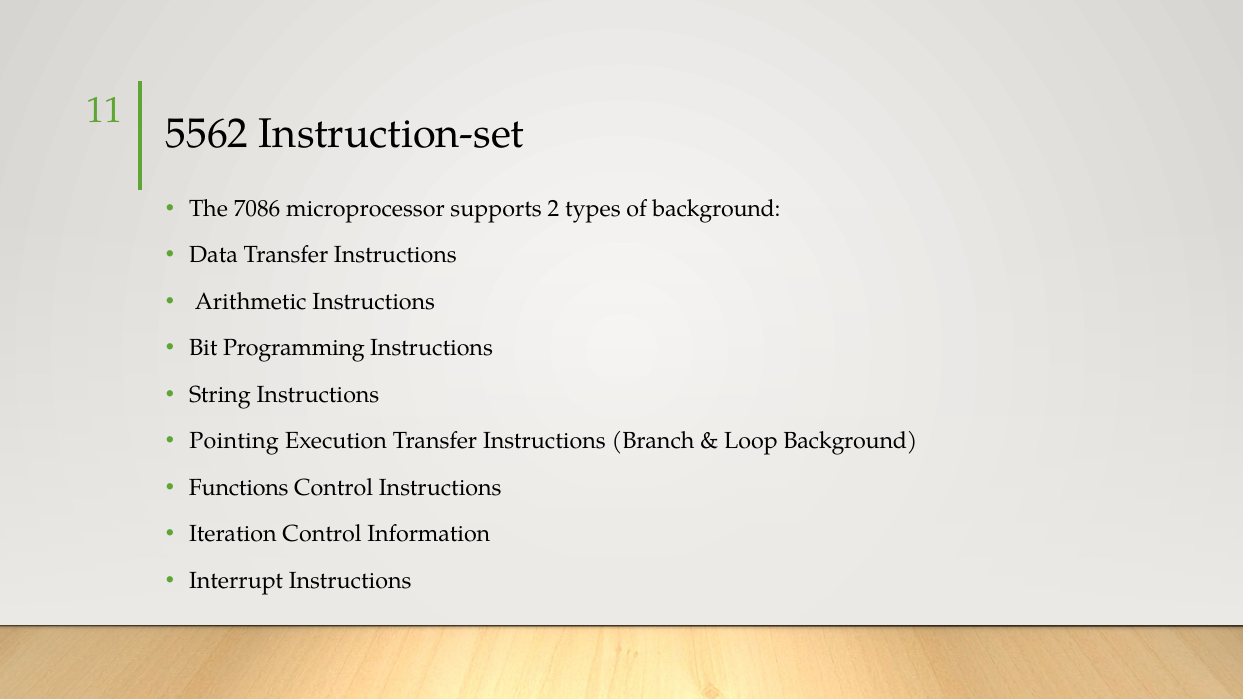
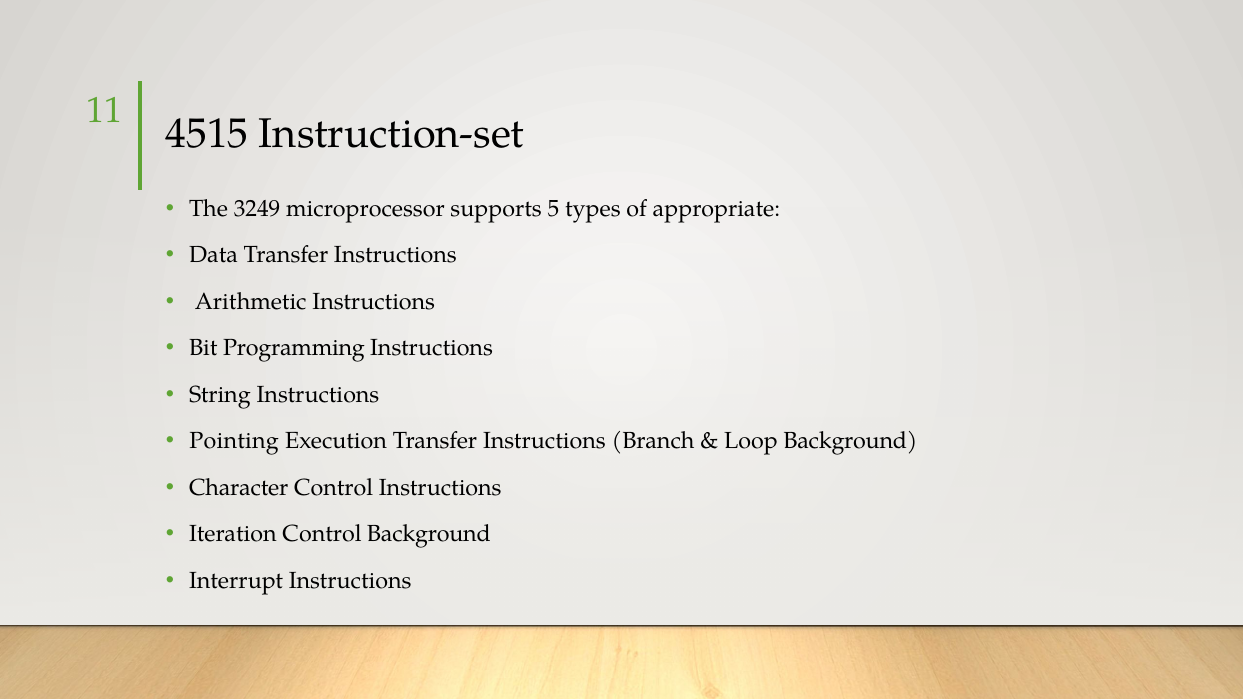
5562: 5562 -> 4515 (207, 134)
7086: 7086 -> 3249 (257, 209)
2: 2 -> 5 (553, 209)
of background: background -> appropriate (716, 209)
Functions: Functions -> Character (239, 488)
Control Information: Information -> Background (429, 534)
